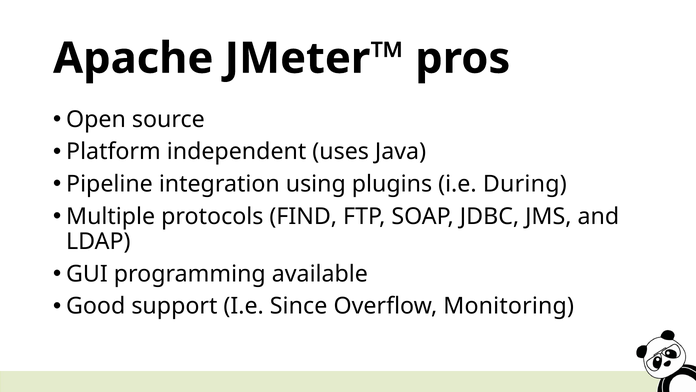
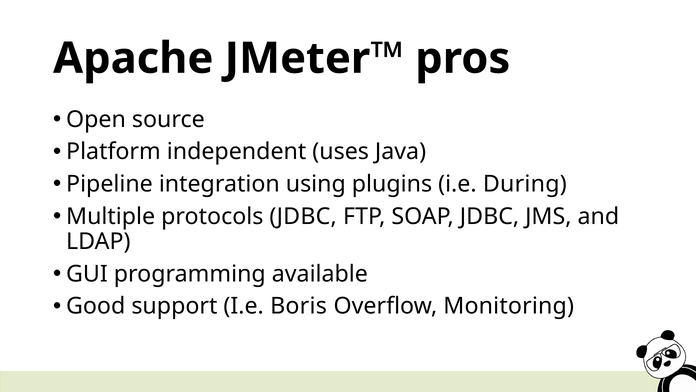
protocols FIND: FIND -> JDBC (303, 216)
Since: Since -> Boris (299, 306)
